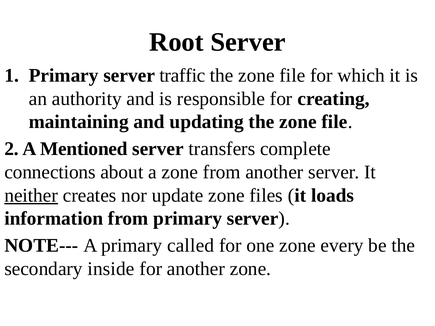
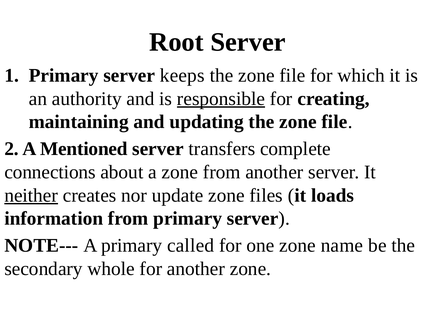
traffic: traffic -> keeps (182, 75)
responsible underline: none -> present (221, 99)
every: every -> name (342, 246)
inside: inside -> whole (111, 269)
